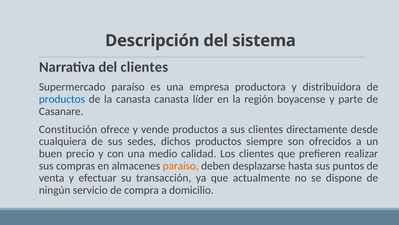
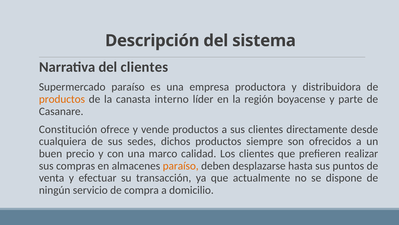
productos colour: blue -> orange (62, 99)
canasta canasta: canasta -> interno (172, 99)
medio: medio -> marco (163, 153)
